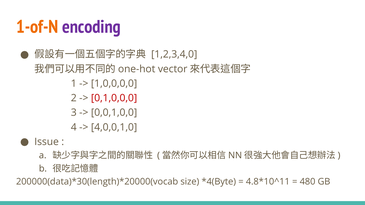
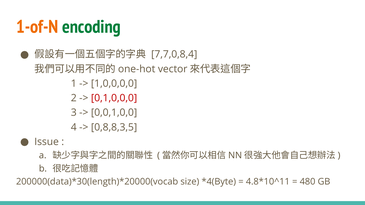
encoding colour: purple -> green (91, 27)
1,2,3,4,0: 1,2,3,4,0 -> 7,7,0,8,4 (174, 54)
4,0,0,1,0: 4,0,0,1,0 -> 0,8,8,3,5 (114, 127)
